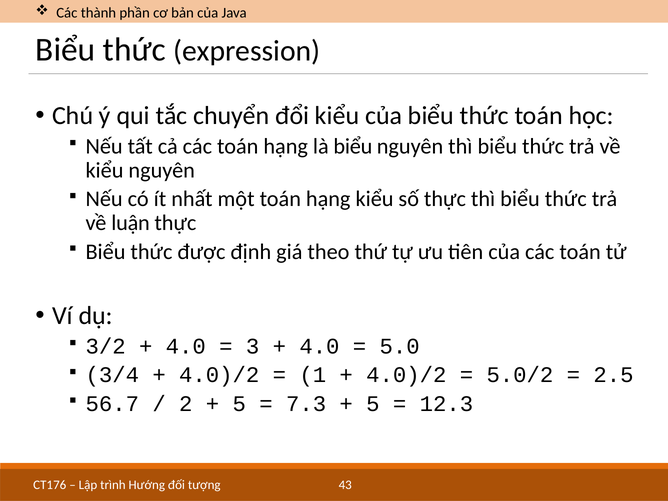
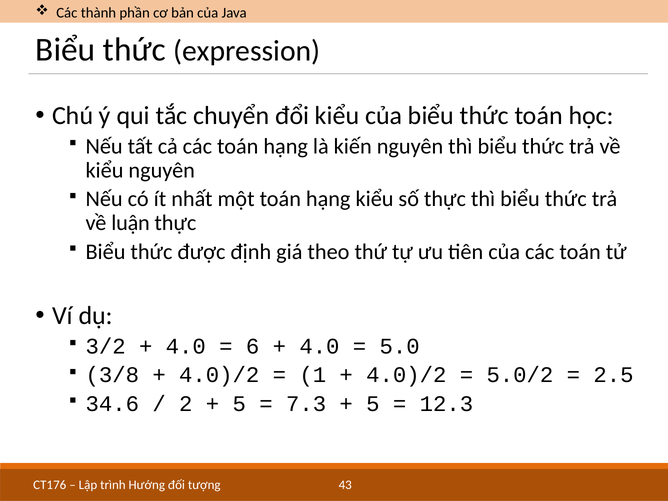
là biểu: biểu -> kiến (353, 146)
3: 3 -> 6 (253, 346)
3/4: 3/4 -> 3/8 (112, 375)
56.7: 56.7 -> 34.6 (112, 404)
